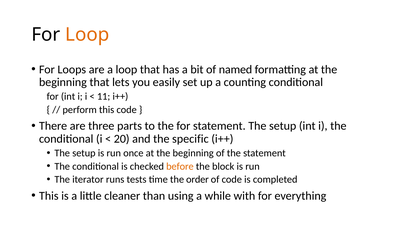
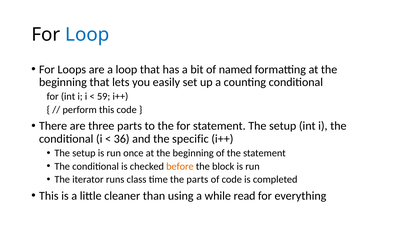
Loop colour: orange -> blue (87, 35)
11: 11 -> 59 (104, 97)
20: 20 -> 36 (122, 139)
tests: tests -> class (137, 180)
the order: order -> parts (197, 180)
with: with -> read (245, 196)
